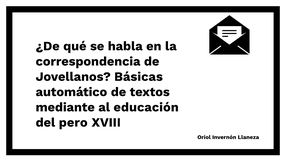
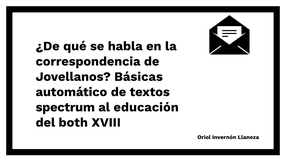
mediante: mediante -> spectrum (65, 107)
pero: pero -> both (73, 122)
